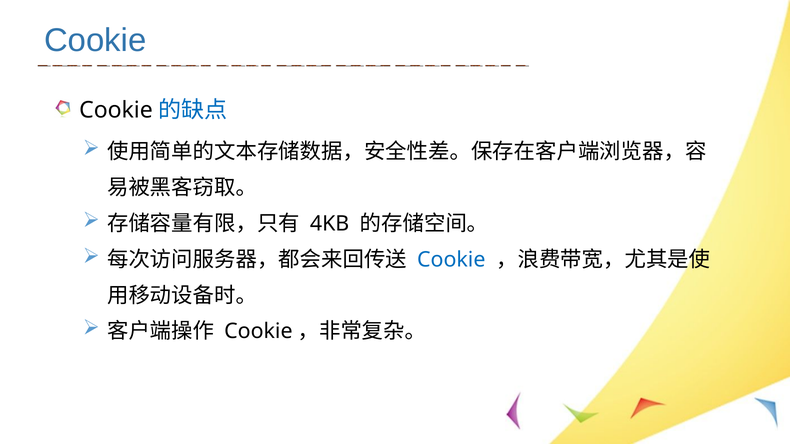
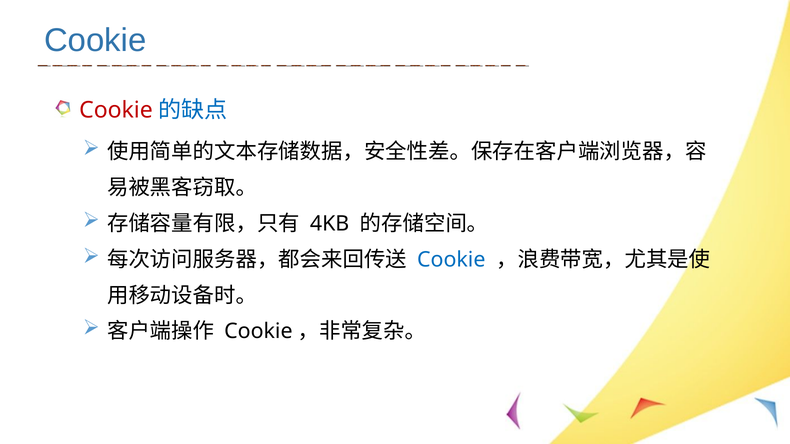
Cookie colour: black -> red (116, 110)
